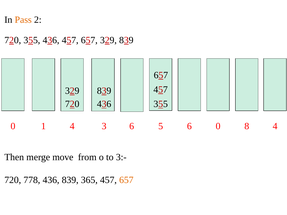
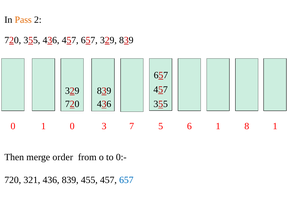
1 4: 4 -> 0 (72, 126)
3 6: 6 -> 7 (132, 126)
6 0: 0 -> 1 (218, 126)
8 4: 4 -> 1 (275, 126)
move: move -> order (63, 157)
3:-: 3:- -> 0:- (121, 157)
778: 778 -> 321 (32, 180)
365: 365 -> 455 (89, 180)
657 colour: orange -> blue (126, 180)
